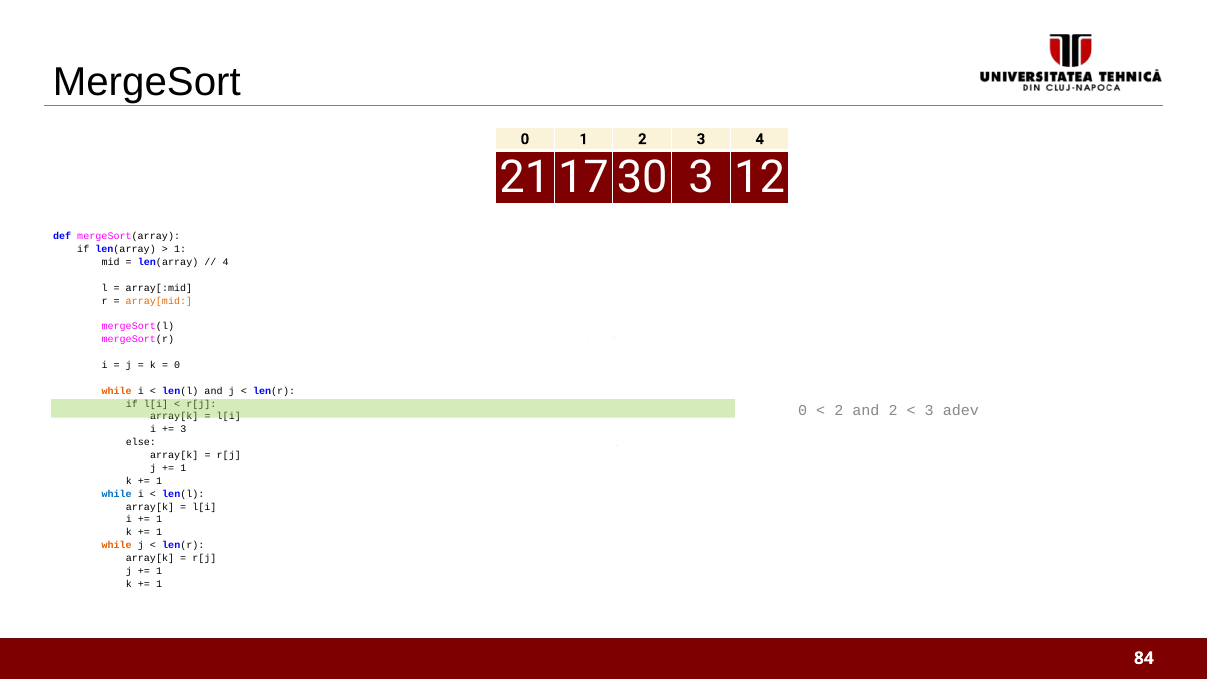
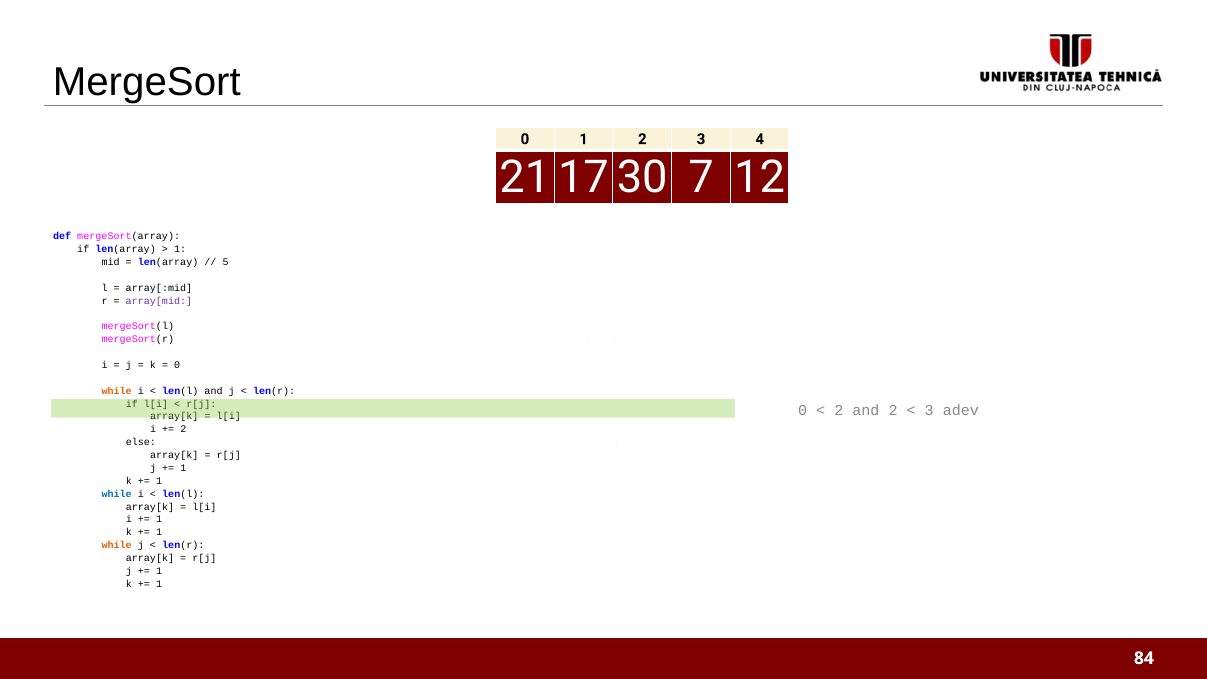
3: 3 -> 7 (701, 177)
4: 4 -> 5 (226, 262)
array[mid colour: orange -> purple (159, 301)
3: 3 -> 2 (183, 429)
